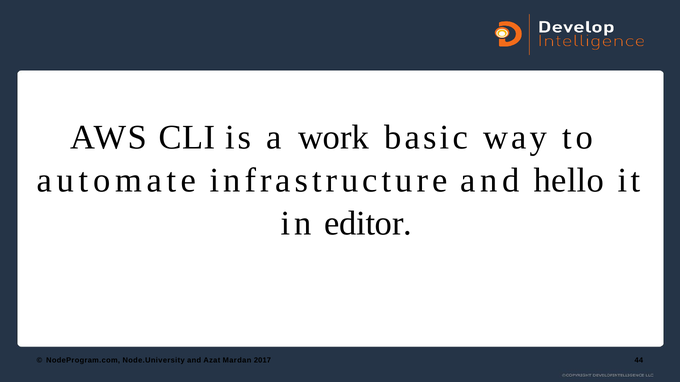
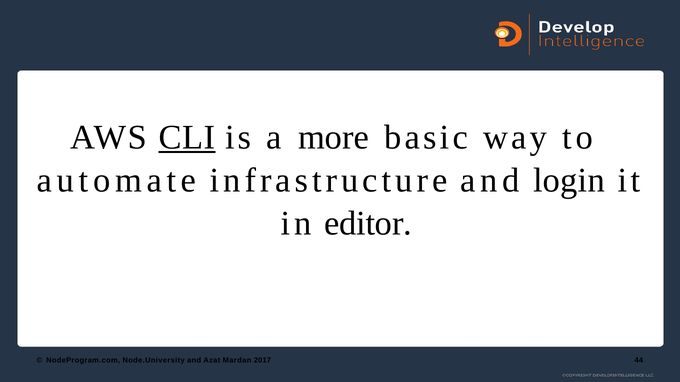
CLI underline: none -> present (187, 137)
work: work -> more (334, 137)
hello: hello -> login (569, 180)
